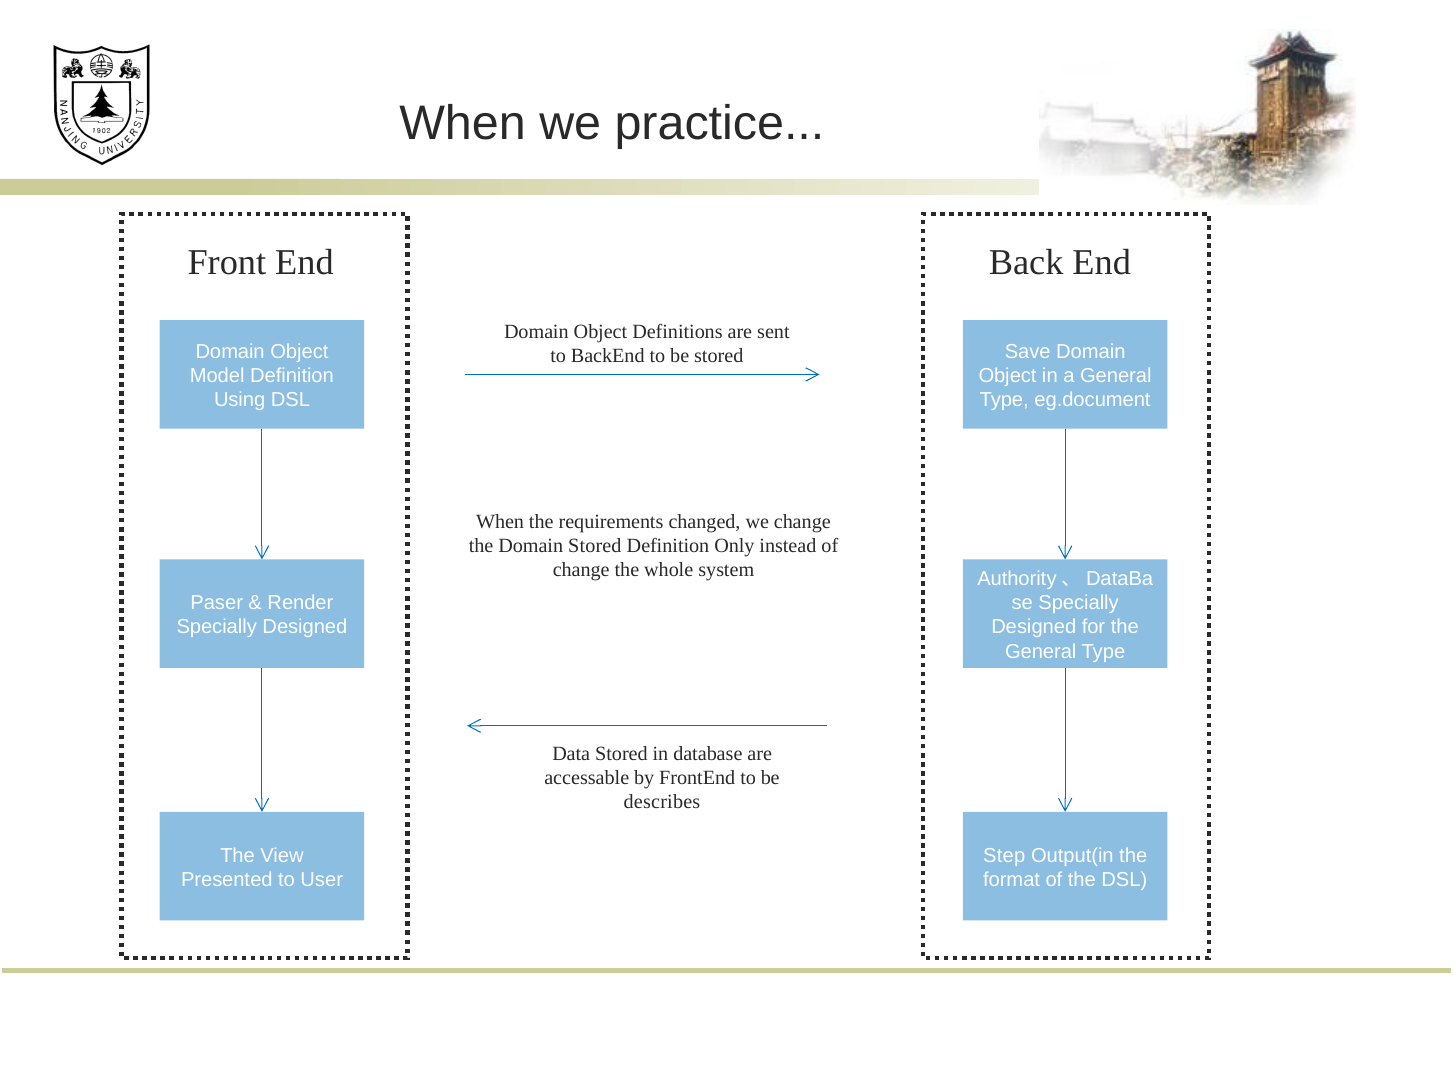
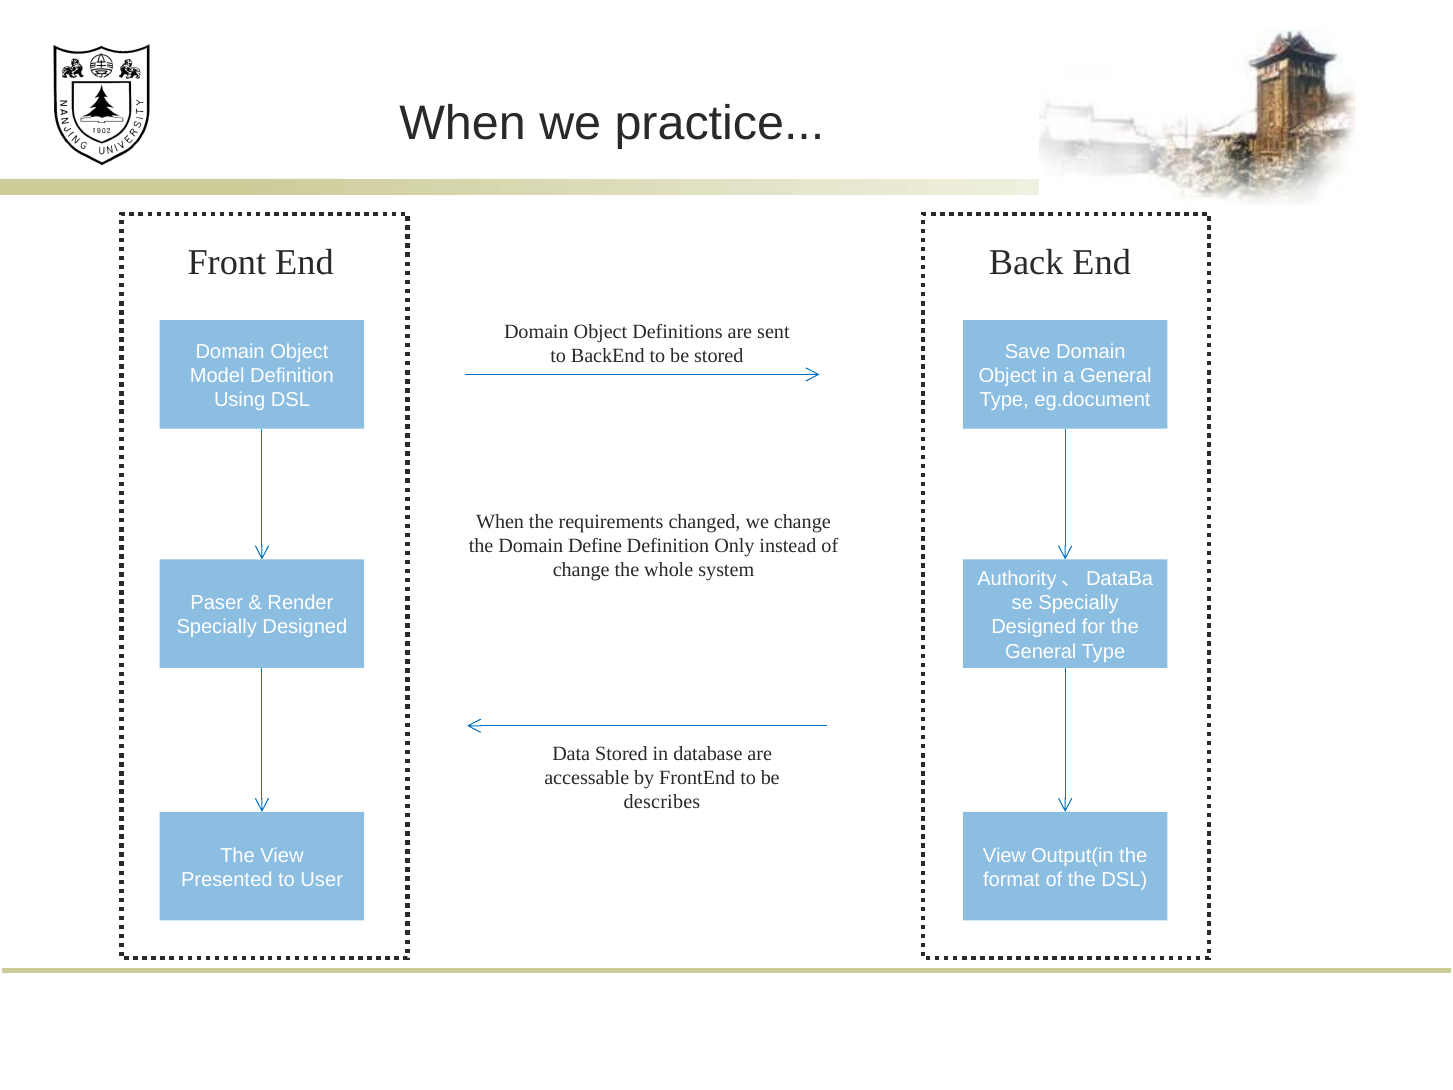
Domain Stored: Stored -> Define (595, 546)
Step: Step -> View (1004, 855)
